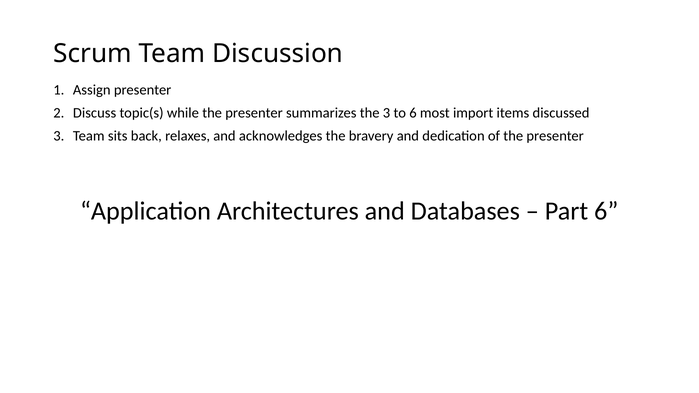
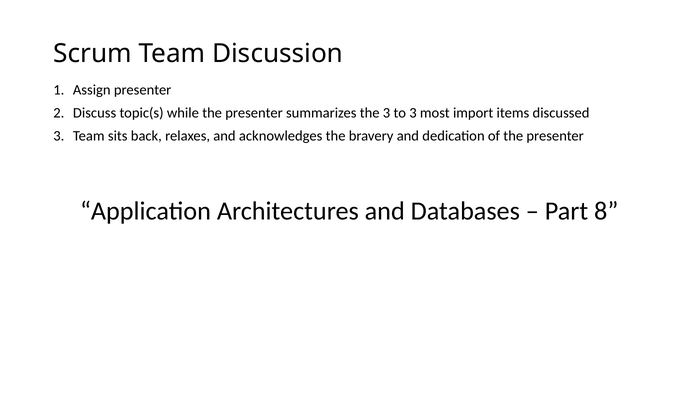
to 6: 6 -> 3 (413, 113)
Part 6: 6 -> 8 (606, 211)
